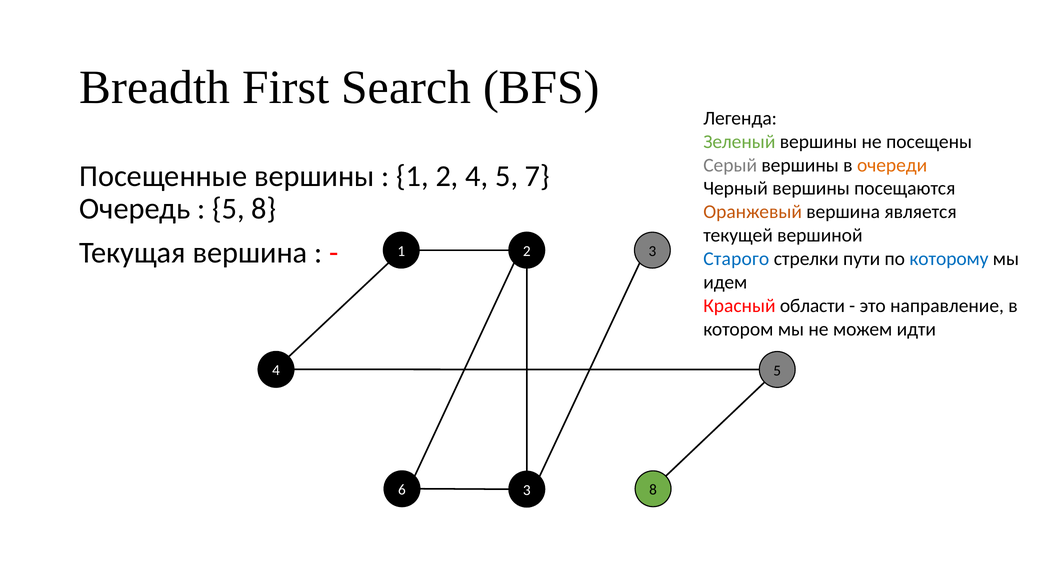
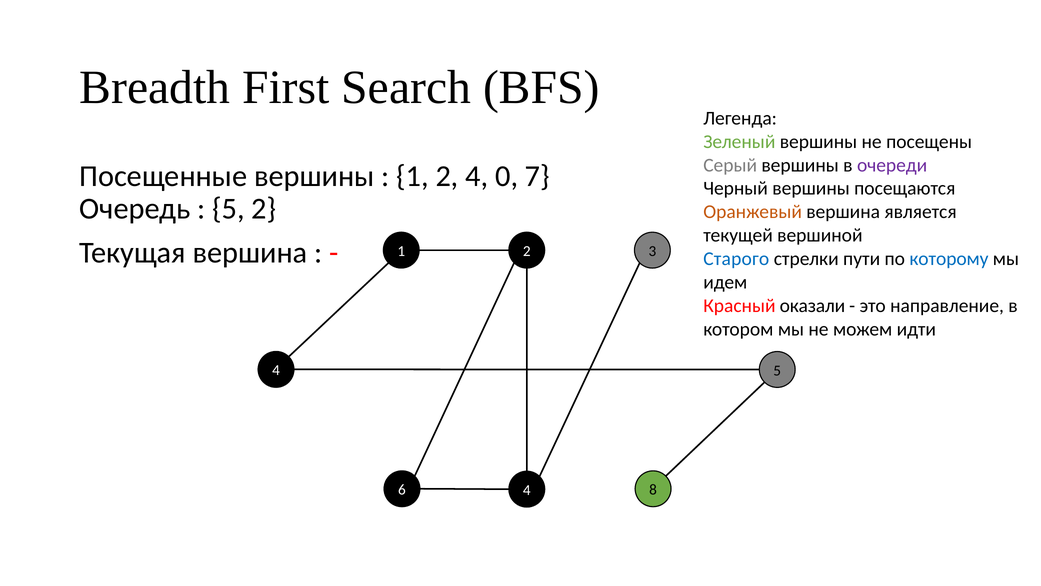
очереди colour: orange -> purple (892, 165)
4 5: 5 -> 0 (507, 176)
5 8: 8 -> 2 (264, 209)
области: области -> оказали (812, 306)
6 3: 3 -> 4 (527, 490)
